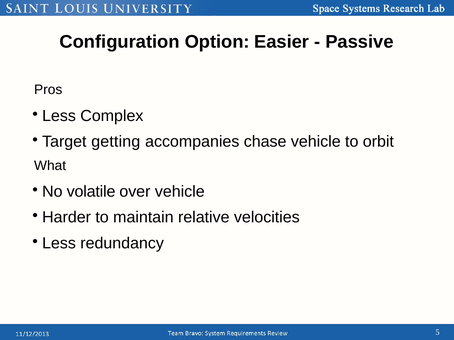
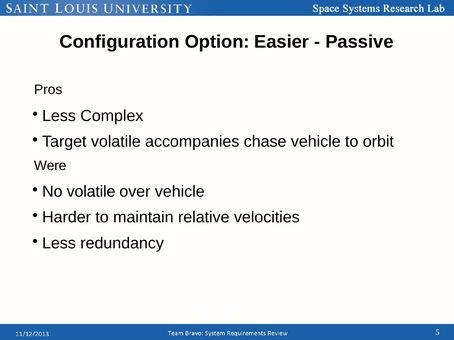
Target getting: getting -> volatile (116, 142)
What: What -> Were (50, 166)
